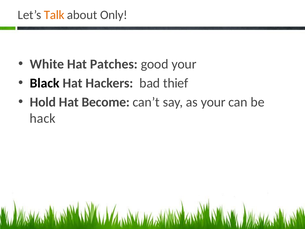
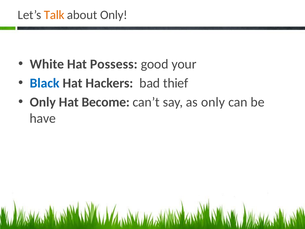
Patches: Patches -> Possess (114, 64)
Black colour: black -> blue (45, 83)
Hold: Hold -> Only (43, 102)
as your: your -> only (213, 102)
hack: hack -> have (43, 118)
